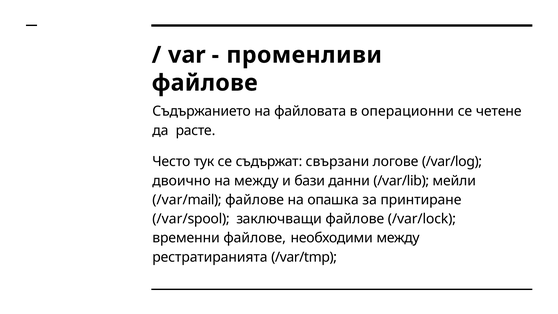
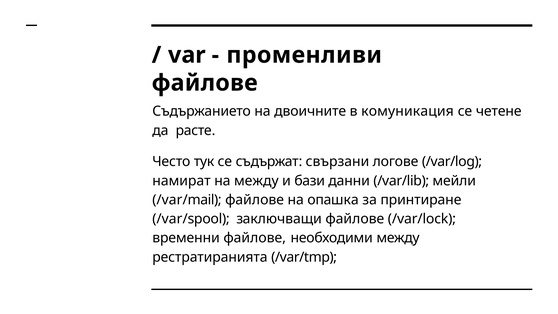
файловата: файловата -> двоичните (310, 111)
операционни: операционни -> комуникация (408, 111)
двоично: двоично -> намират (181, 181)
